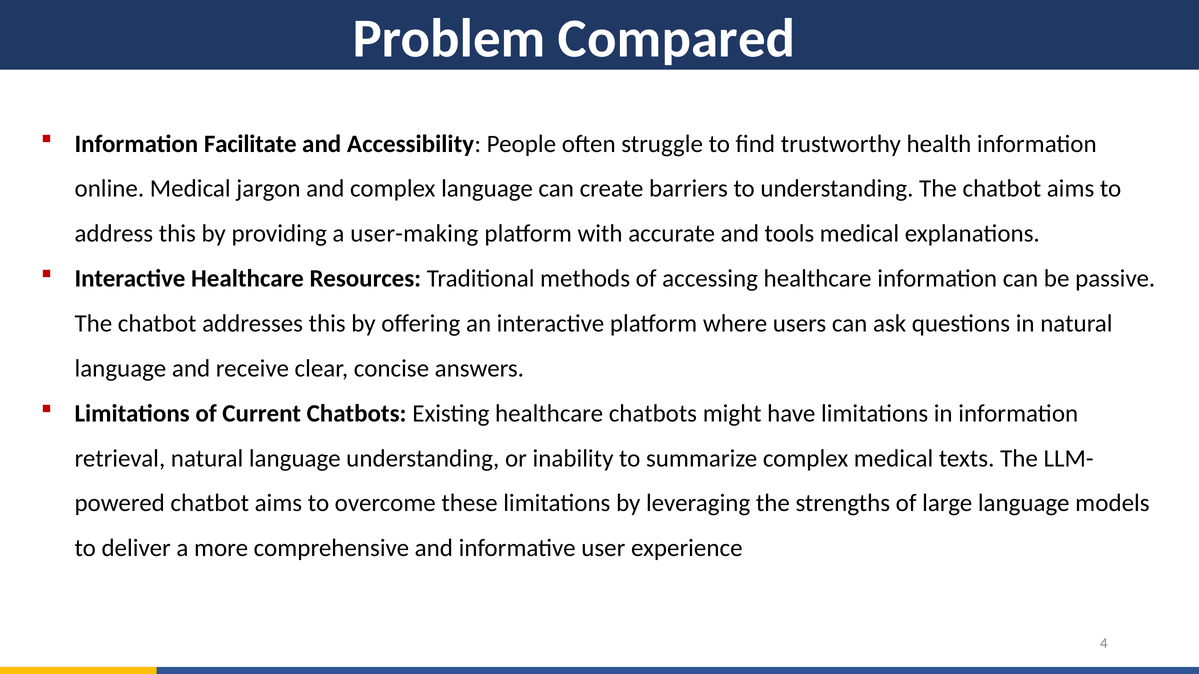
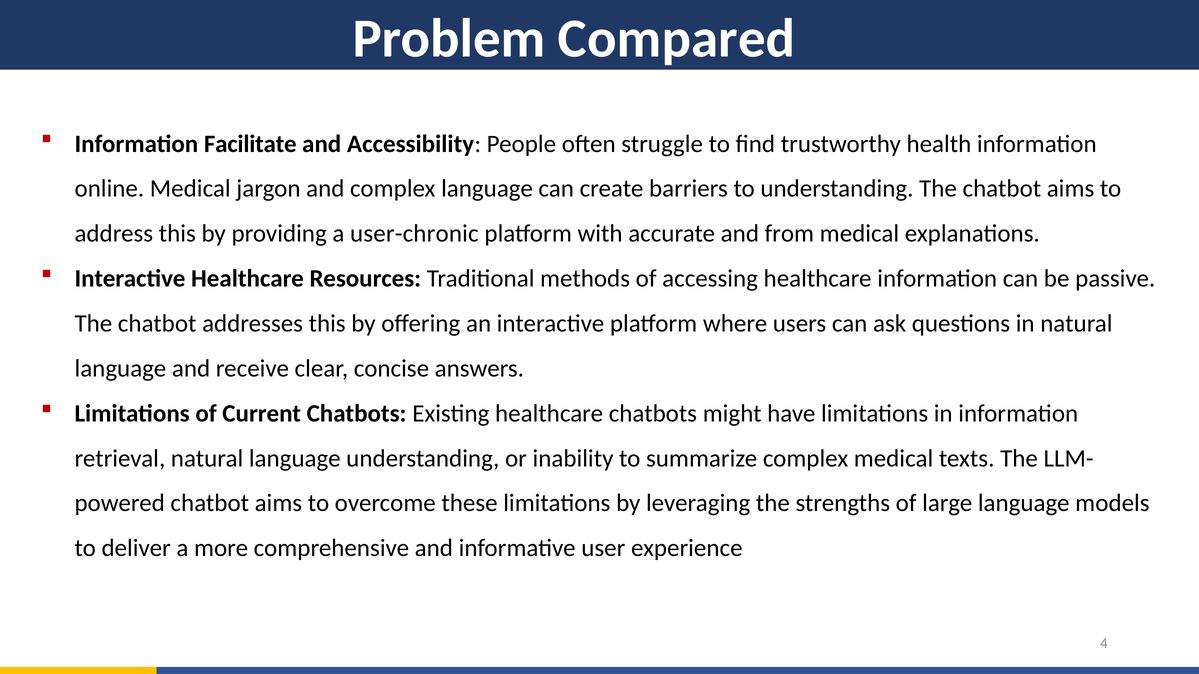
user-making: user-making -> user-chronic (414, 234)
tools: tools -> from (789, 234)
